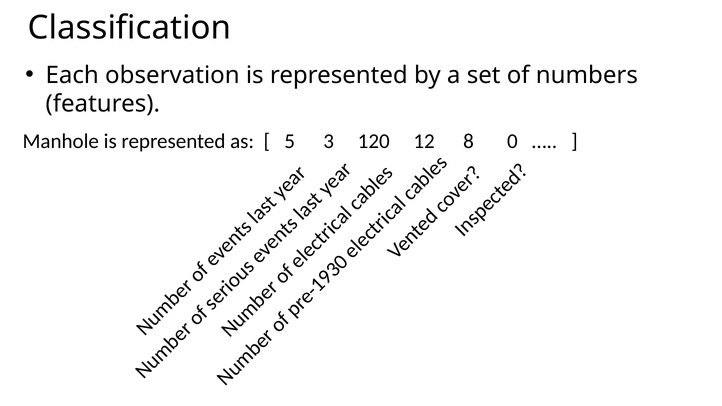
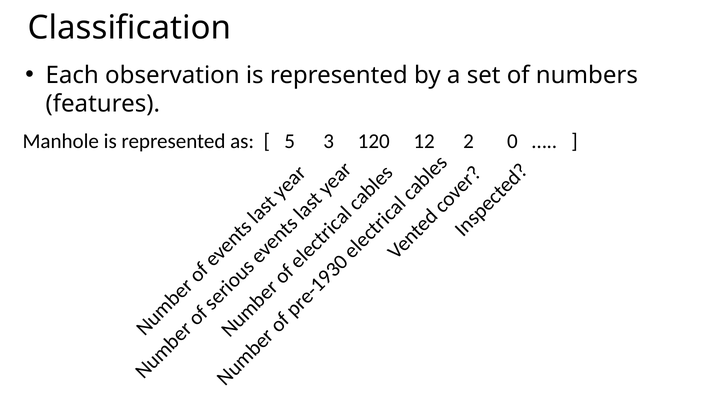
8: 8 -> 2 (469, 141)
